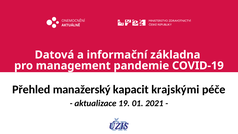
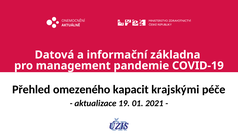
manažerský: manažerský -> omezeného (82, 89)
